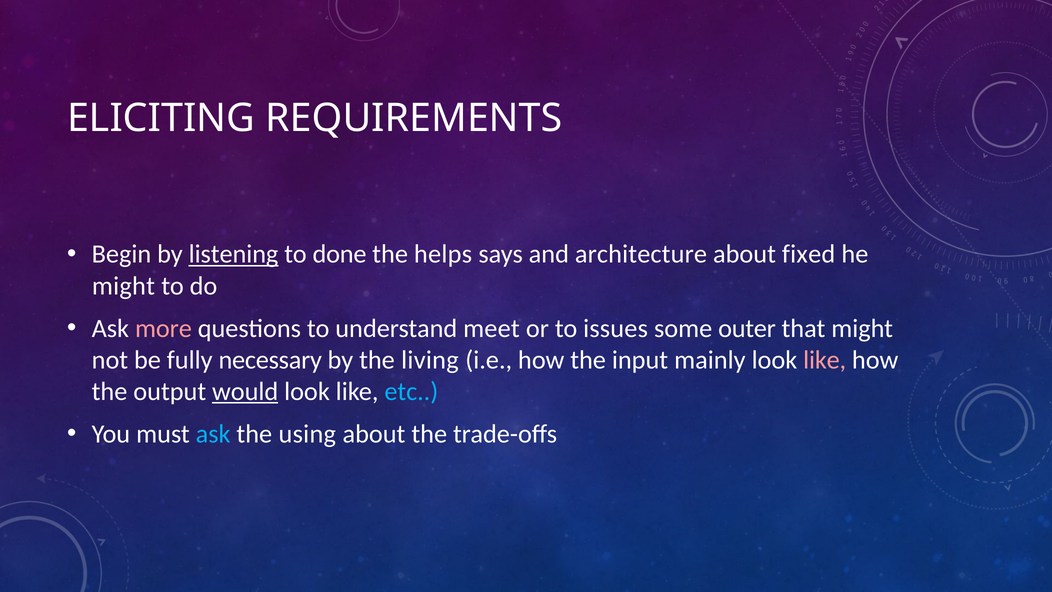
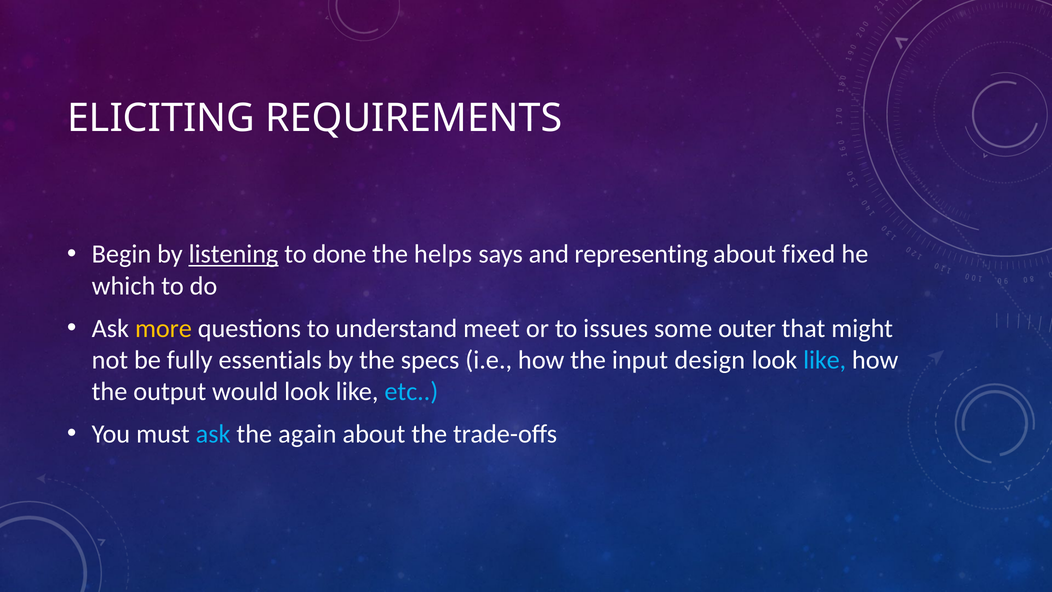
architecture: architecture -> representing (641, 254)
might: might -> which (124, 286)
more colour: pink -> yellow (163, 328)
necessary: necessary -> essentials (270, 360)
living: living -> specs (430, 360)
mainly: mainly -> design (710, 360)
like colour: pink -> light blue (825, 360)
would underline: present -> none (245, 391)
using: using -> again (307, 434)
